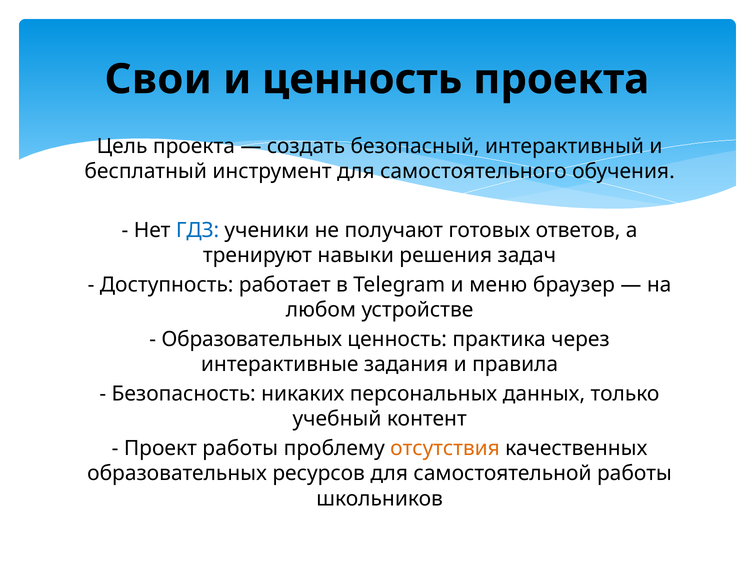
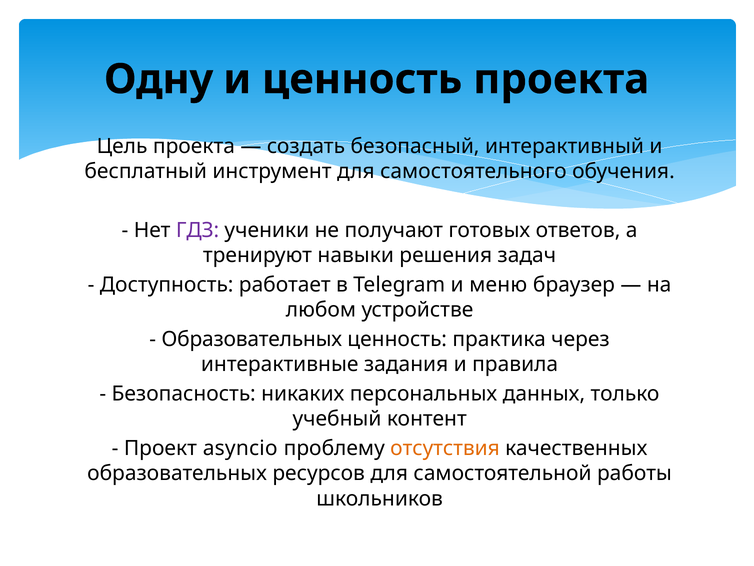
Свои: Свои -> Одну (159, 79)
ГДЗ colour: blue -> purple (198, 230)
Проект работы: работы -> asyncio (240, 448)
